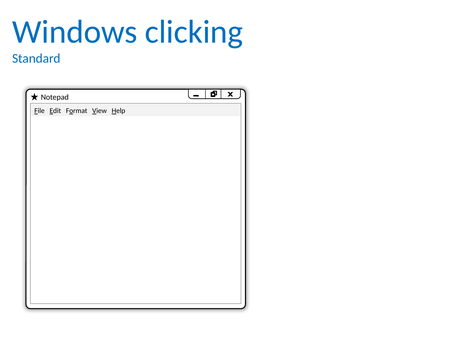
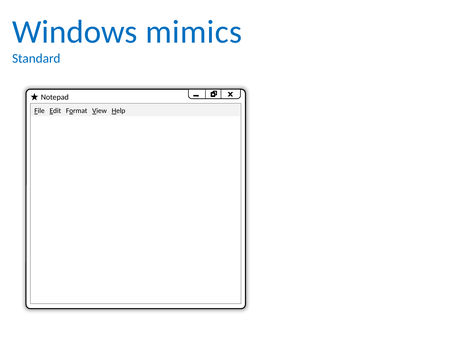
clicking: clicking -> mimics (194, 32)
